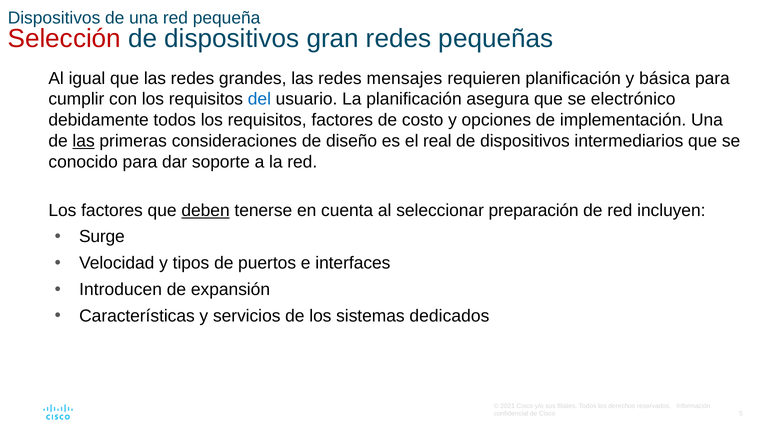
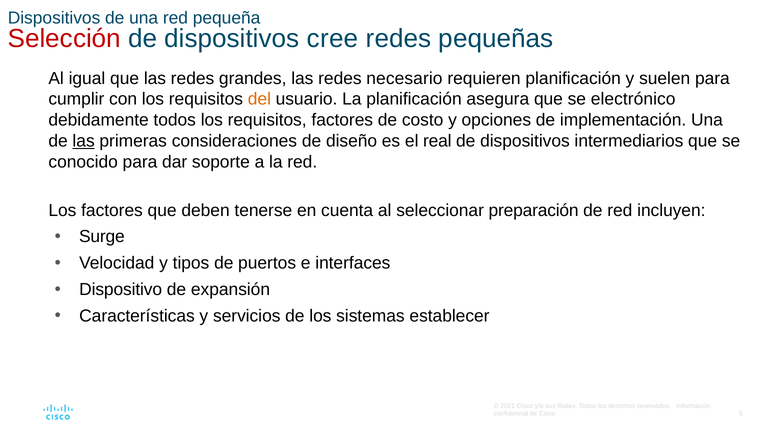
gran: gran -> cree (333, 39)
mensajes: mensajes -> necesario (404, 78)
básica: básica -> suelen (665, 78)
del colour: blue -> orange (259, 99)
deben underline: present -> none (206, 210)
Introducen: Introducen -> Dispositivo (121, 289)
dedicados: dedicados -> establecer (449, 315)
